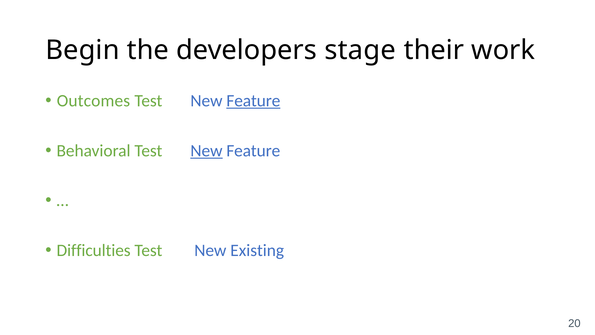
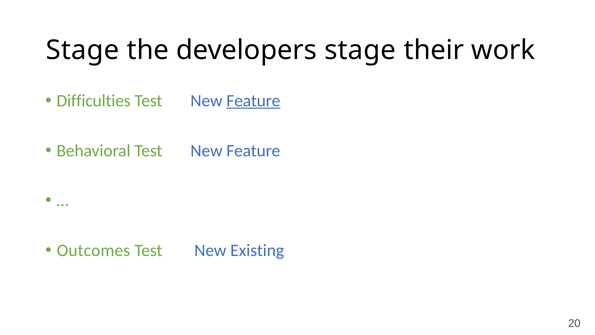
Begin: Begin -> Stage (82, 50)
Outcomes: Outcomes -> Difficulties (94, 101)
New underline: present -> none (206, 150)
Difficulties: Difficulties -> Outcomes (93, 250)
